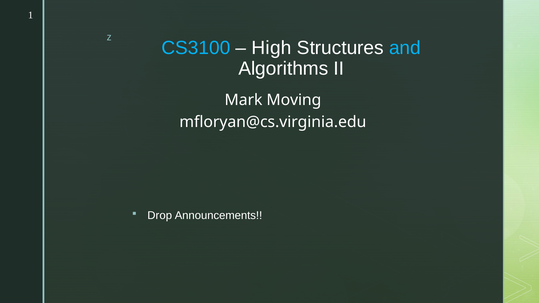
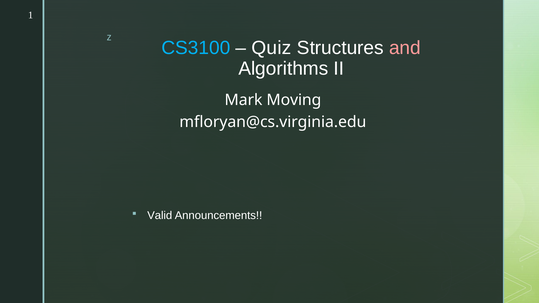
High: High -> Quiz (272, 48)
and colour: light blue -> pink (405, 48)
Drop: Drop -> Valid (160, 216)
